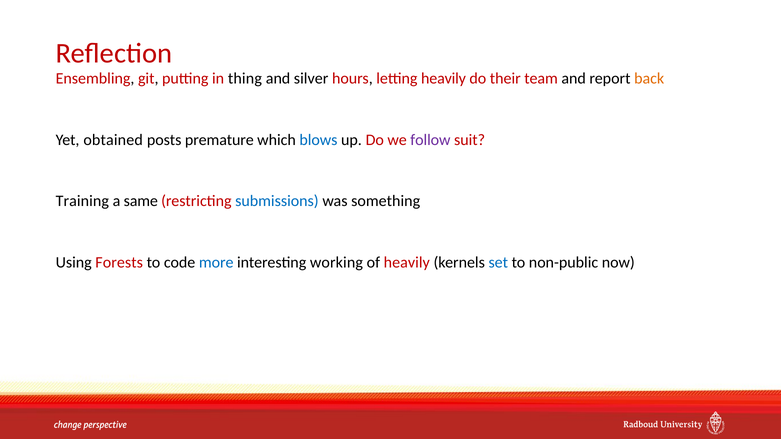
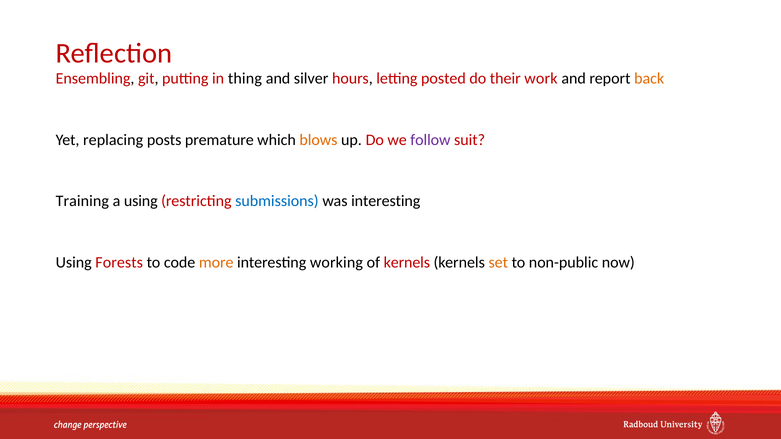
letting heavily: heavily -> posted (443, 79)
team: team -> work (541, 79)
obtained: obtained -> replacing (113, 140)
blows colour: blue -> orange (318, 140)
a same: same -> using (141, 201)
was something: something -> interesting (386, 201)
more colour: blue -> orange (216, 263)
of heavily: heavily -> kernels (407, 263)
set colour: blue -> orange (498, 263)
